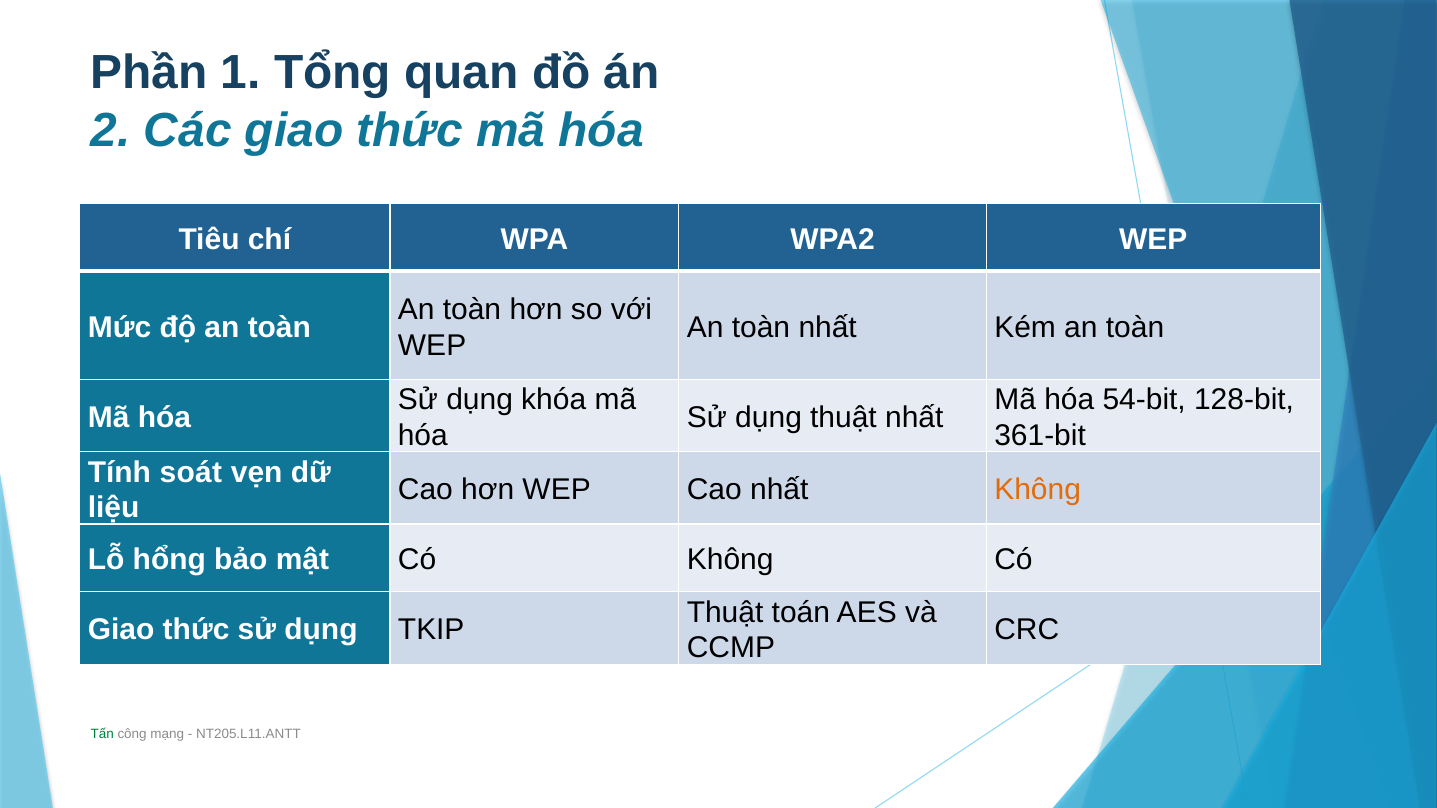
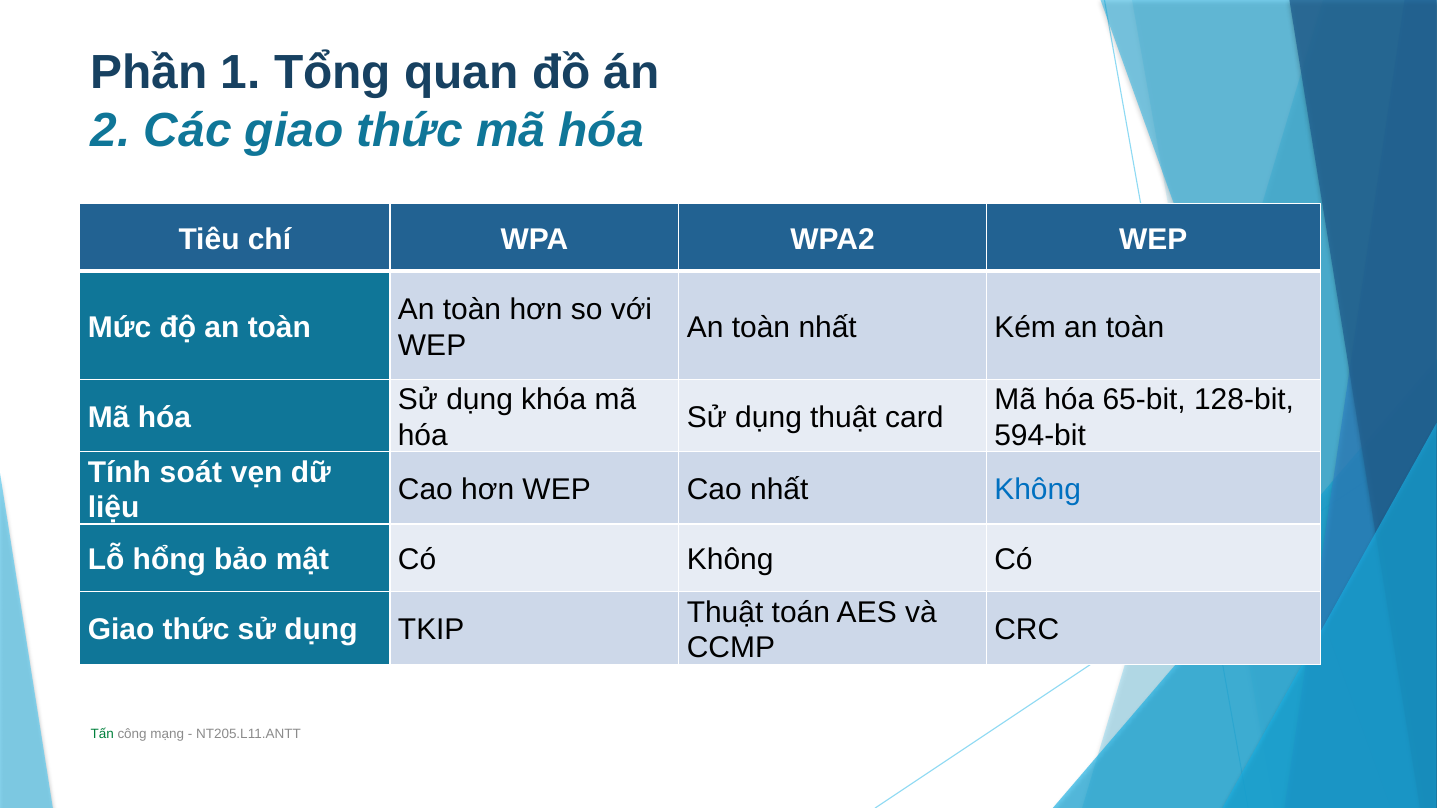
54-bit: 54-bit -> 65-bit (1144, 400)
thuật nhất: nhất -> card (914, 418)
361-bit: 361-bit -> 594-bit (1040, 436)
Không colour: orange -> blue (1038, 490)
